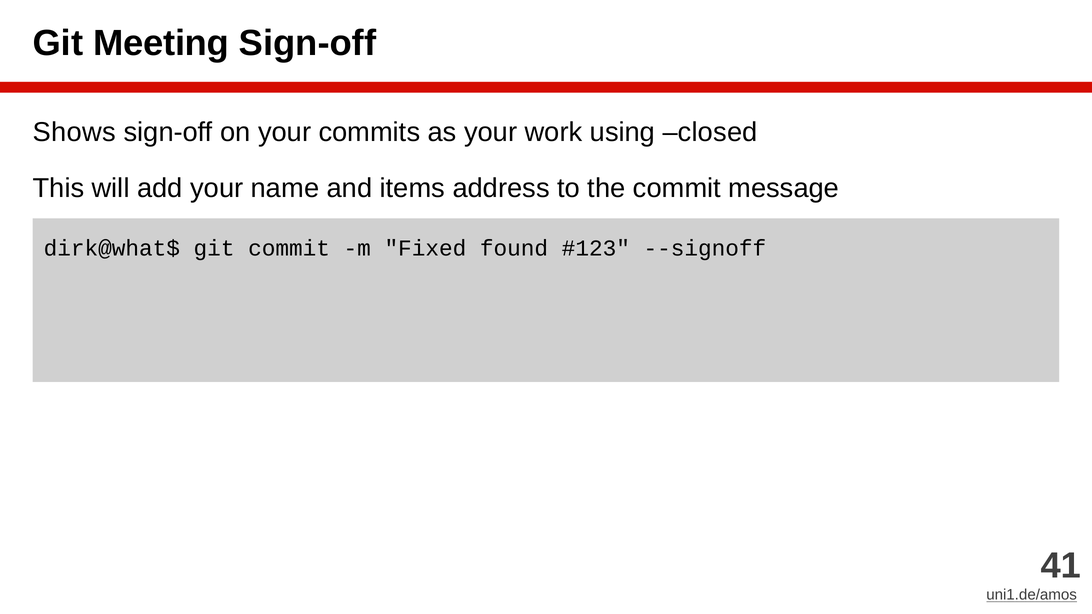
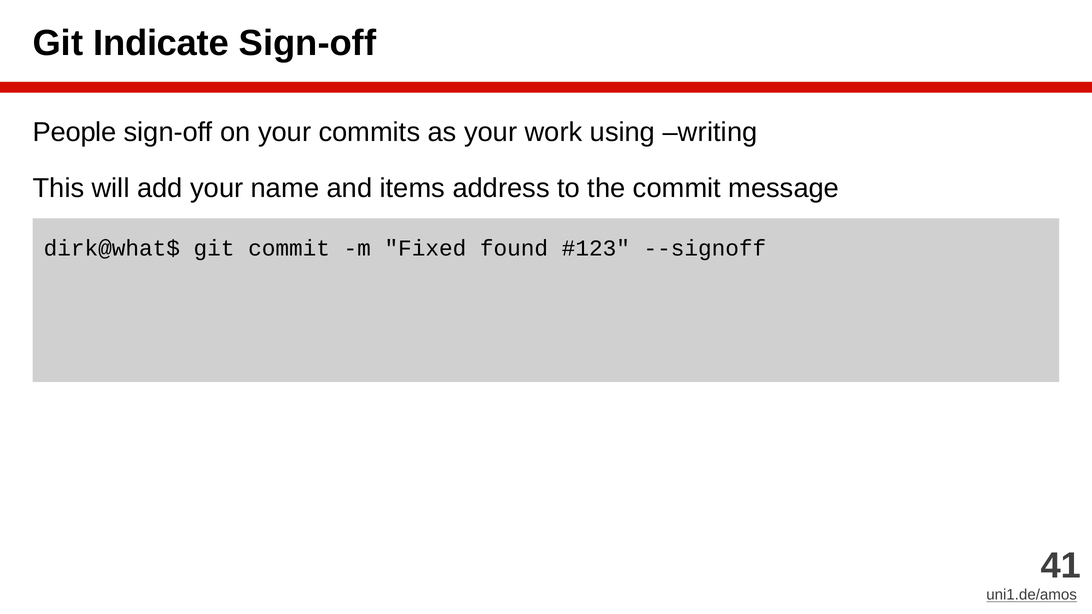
Meeting: Meeting -> Indicate (161, 43)
Shows: Shows -> People (75, 132)
closed: closed -> writing (710, 132)
